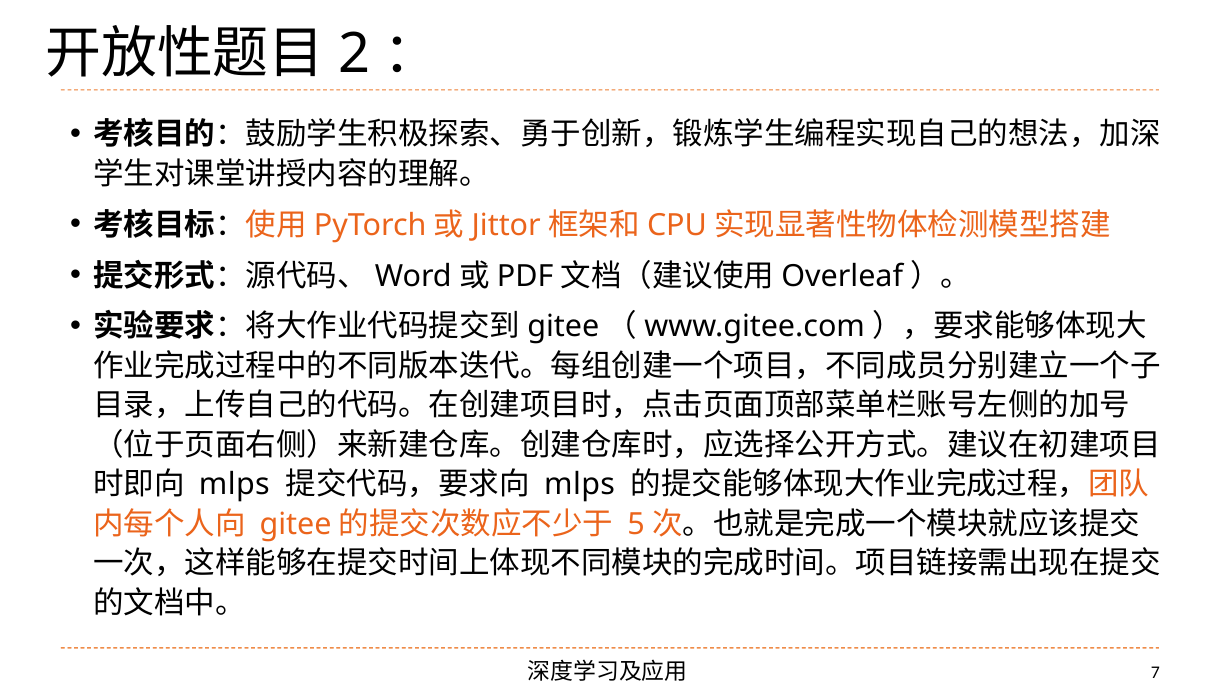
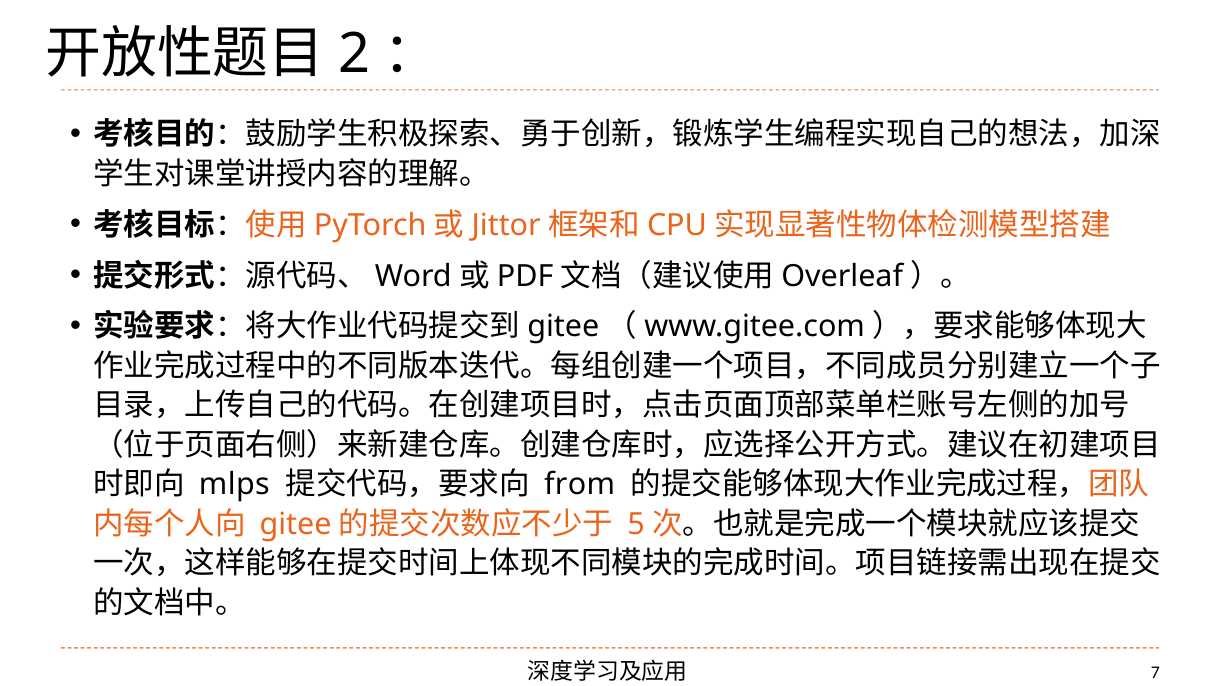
mlps: mlps -> from (580, 485)
